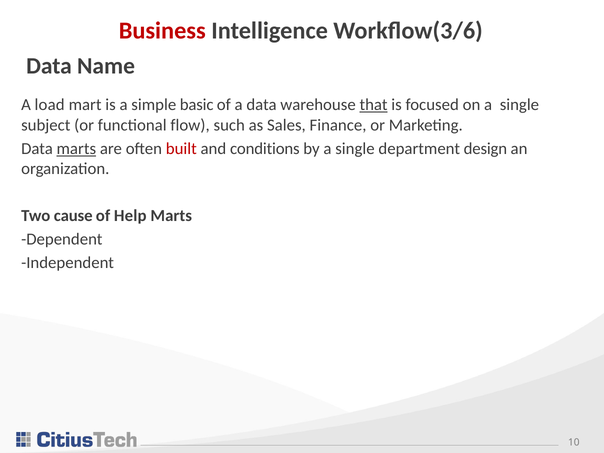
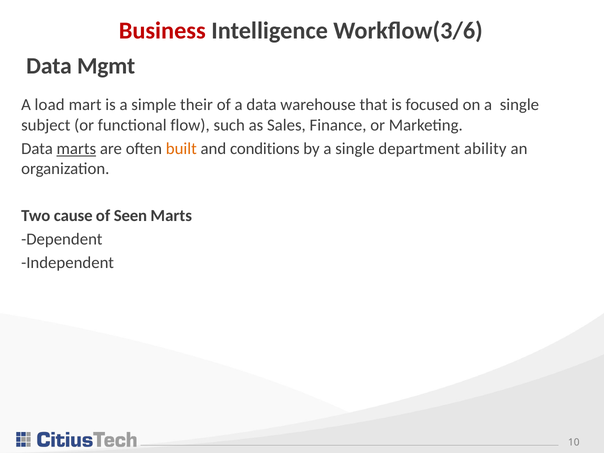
Name: Name -> Mgmt (106, 66)
basic: basic -> their (196, 105)
that underline: present -> none (374, 105)
built colour: red -> orange (181, 149)
design: design -> ability (485, 149)
Help: Help -> Seen (130, 216)
